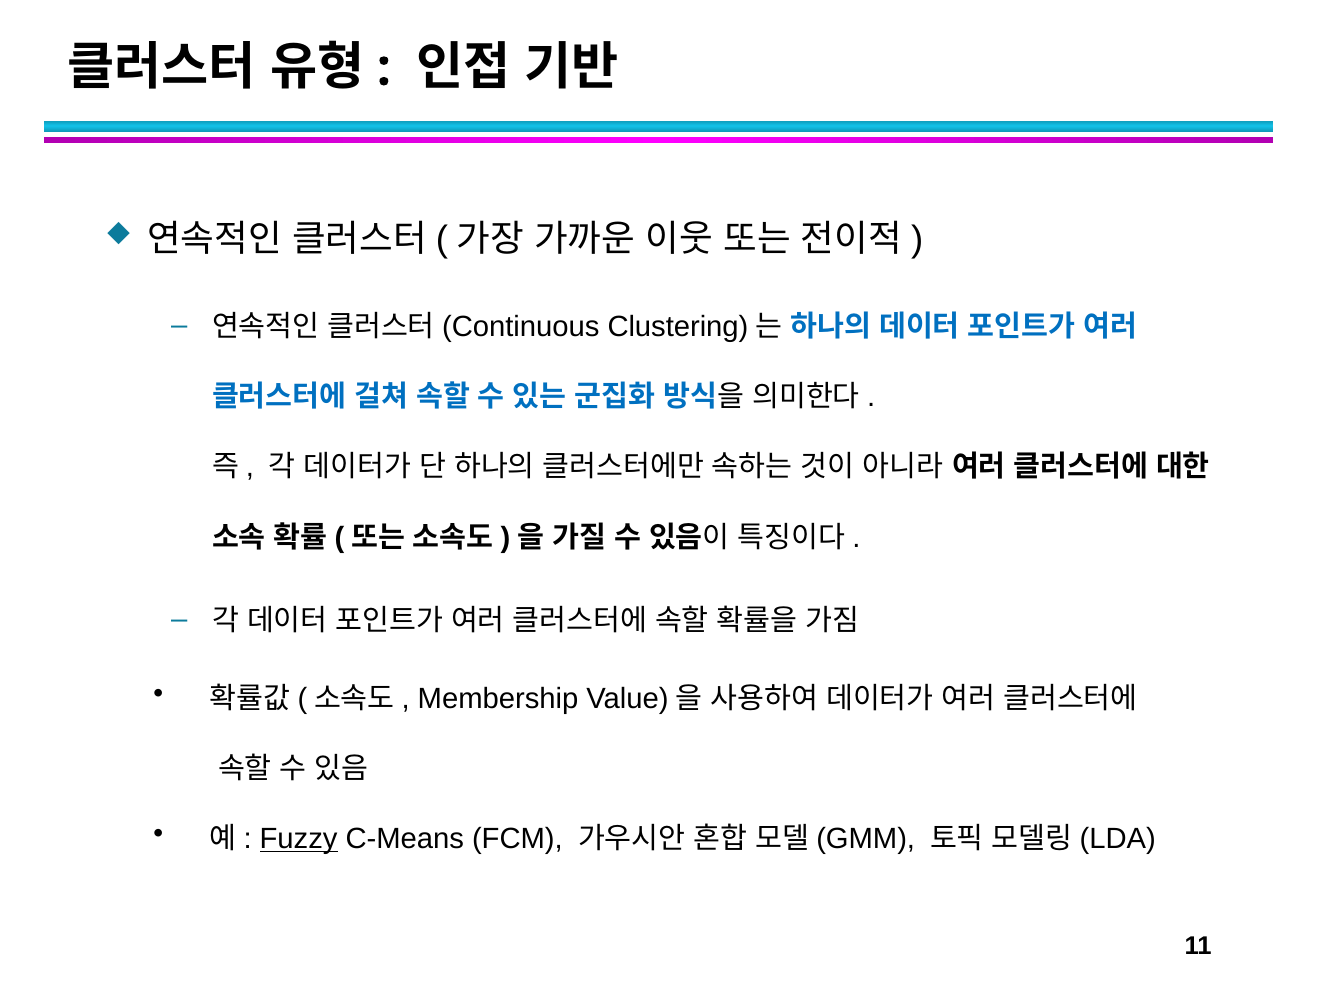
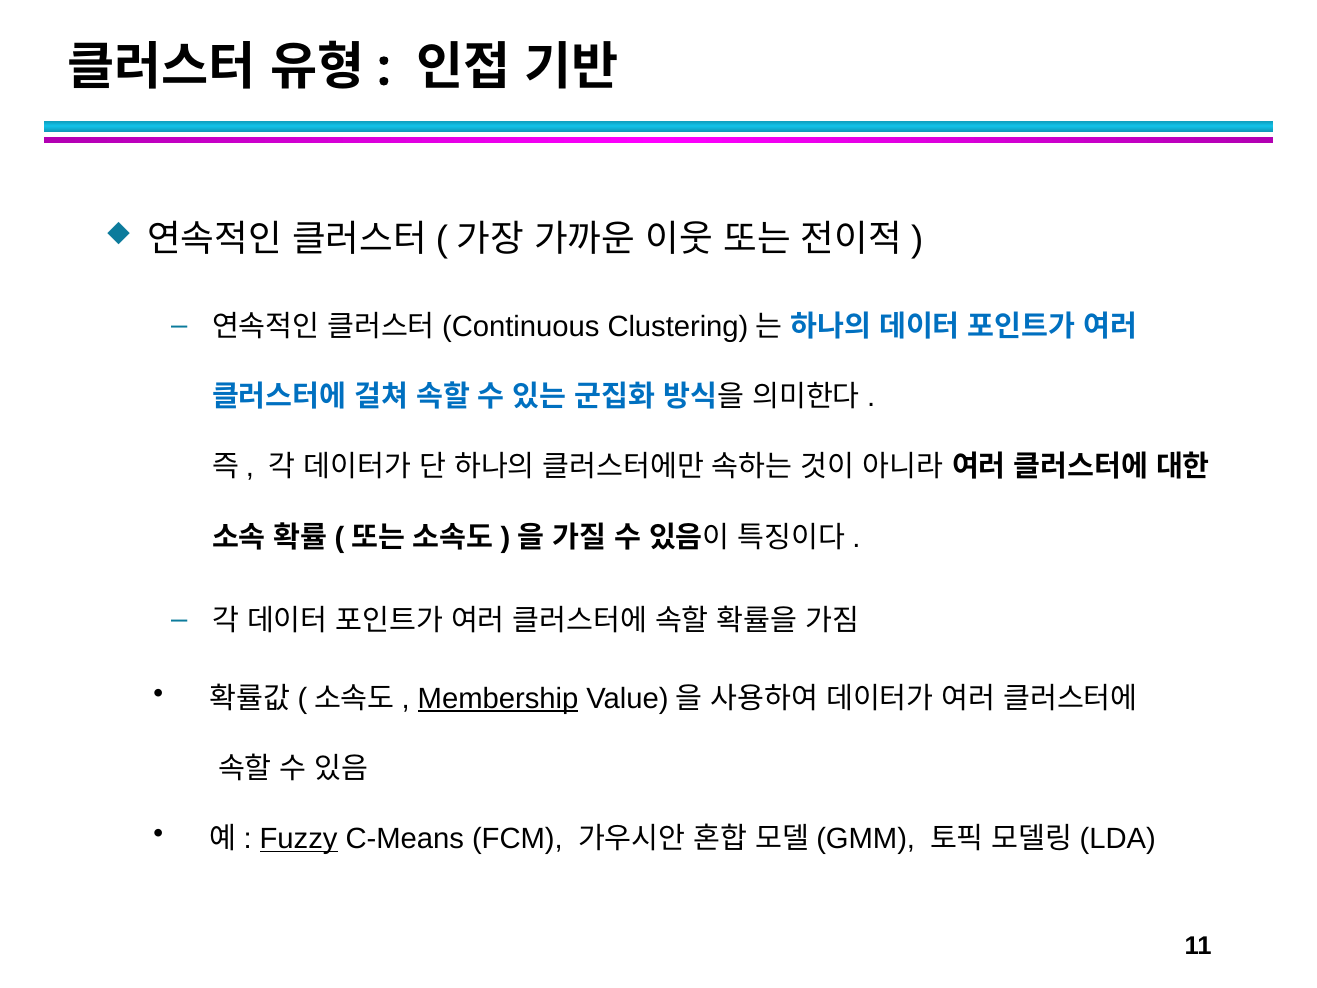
Membership underline: none -> present (498, 698)
